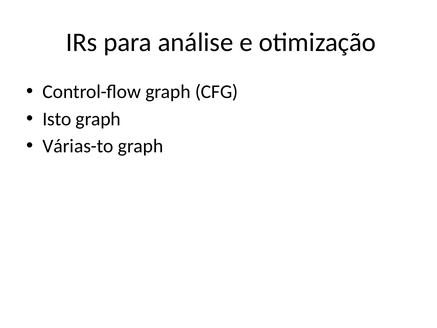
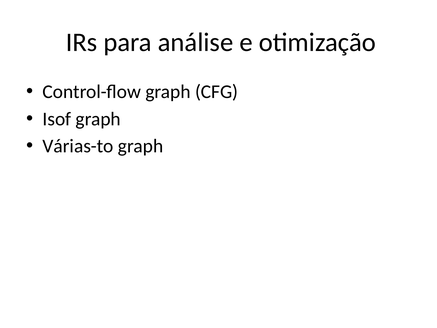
Isto: Isto -> Isof (57, 119)
